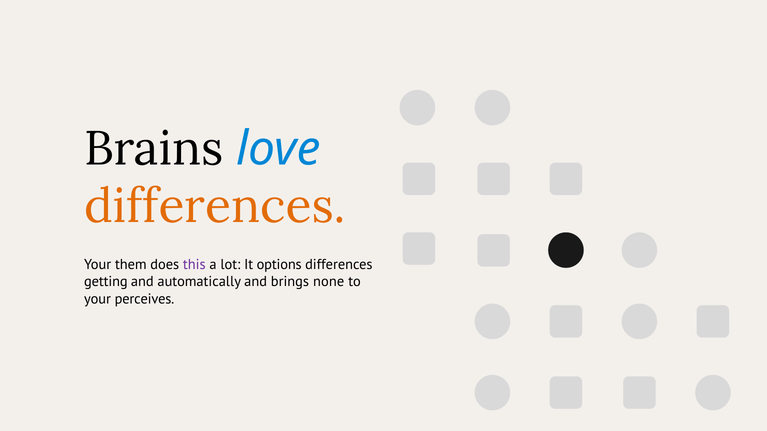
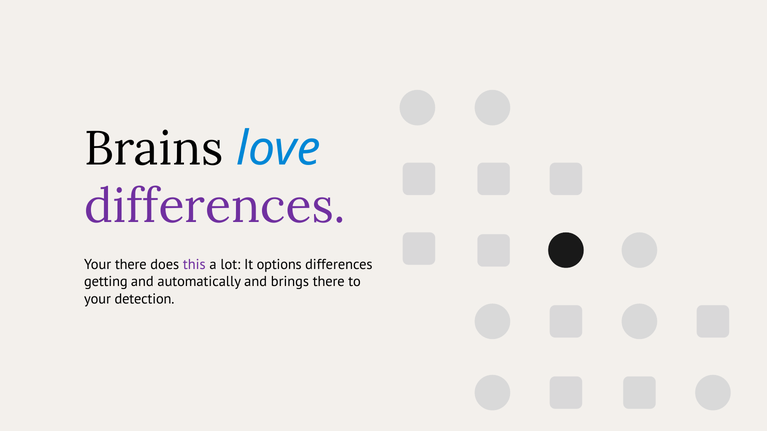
differences colour: orange -> purple (215, 207)
Your them: them -> there (131, 265)
brings none: none -> there (329, 282)
perceives: perceives -> detection (144, 299)
